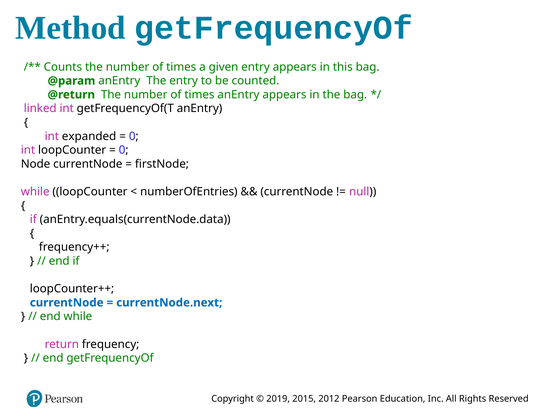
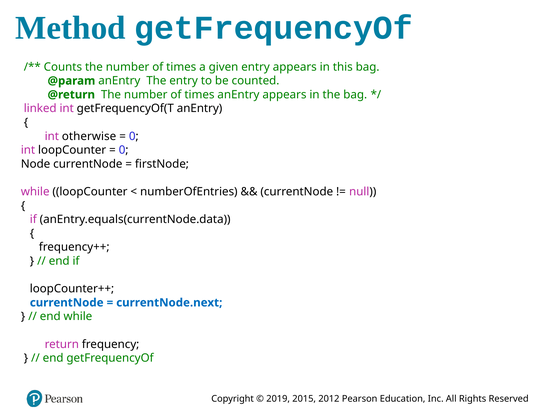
expanded: expanded -> otherwise (89, 136)
